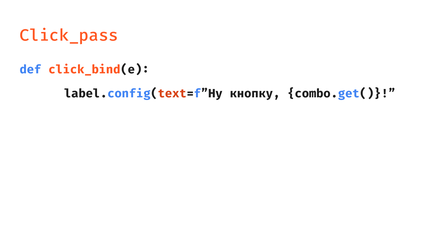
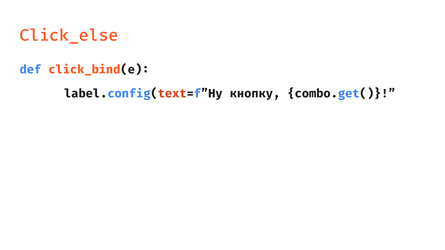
Click_pass: Click_pass -> Click_else (69, 36)
